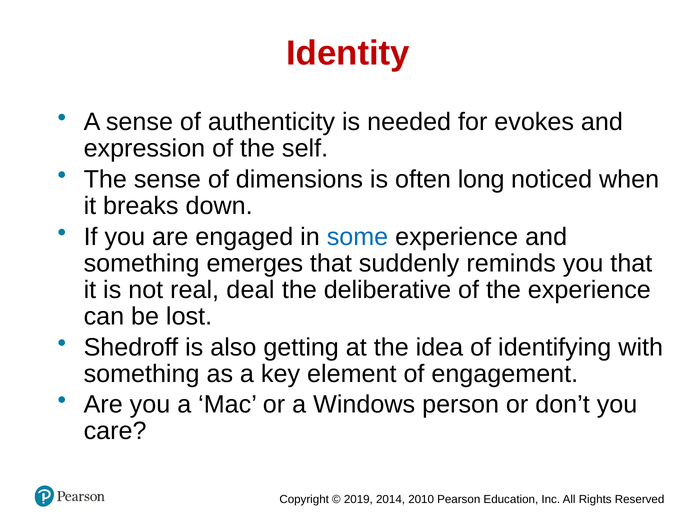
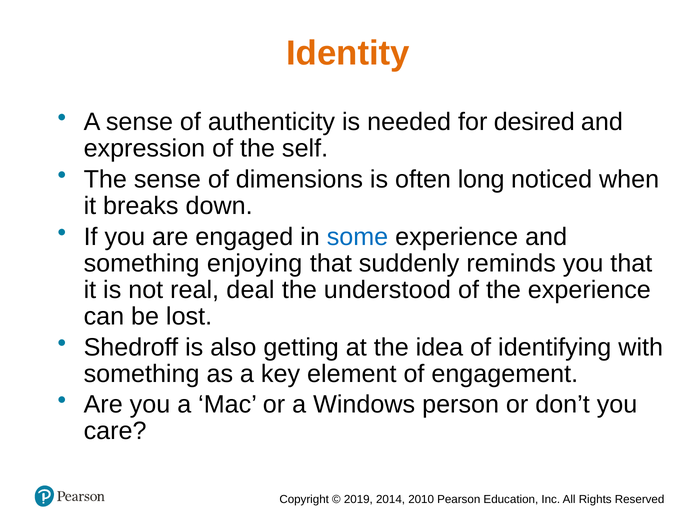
Identity colour: red -> orange (348, 53)
evokes: evokes -> desired (534, 122)
emerges: emerges -> enjoying (255, 263)
deliberative: deliberative -> understood (387, 290)
